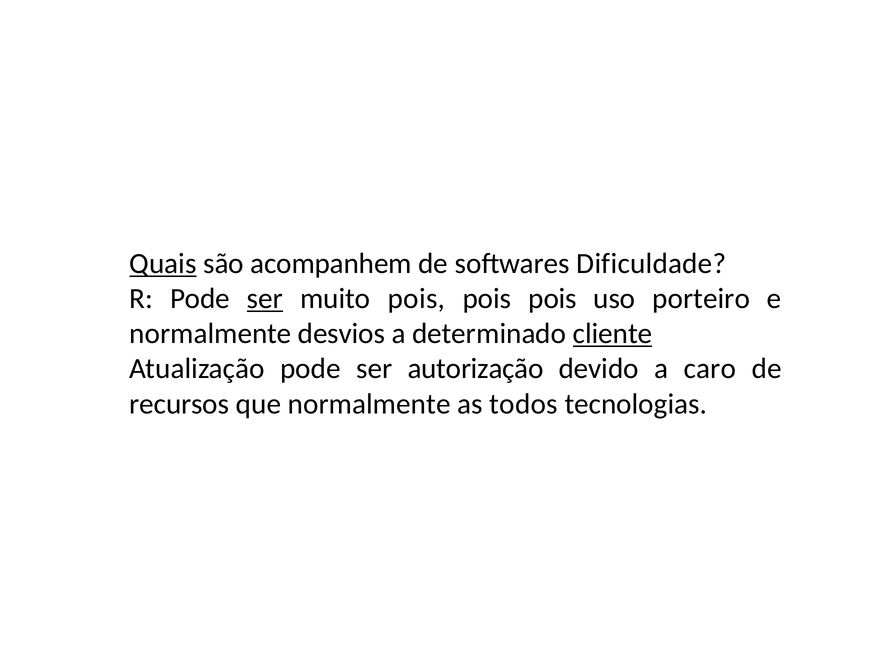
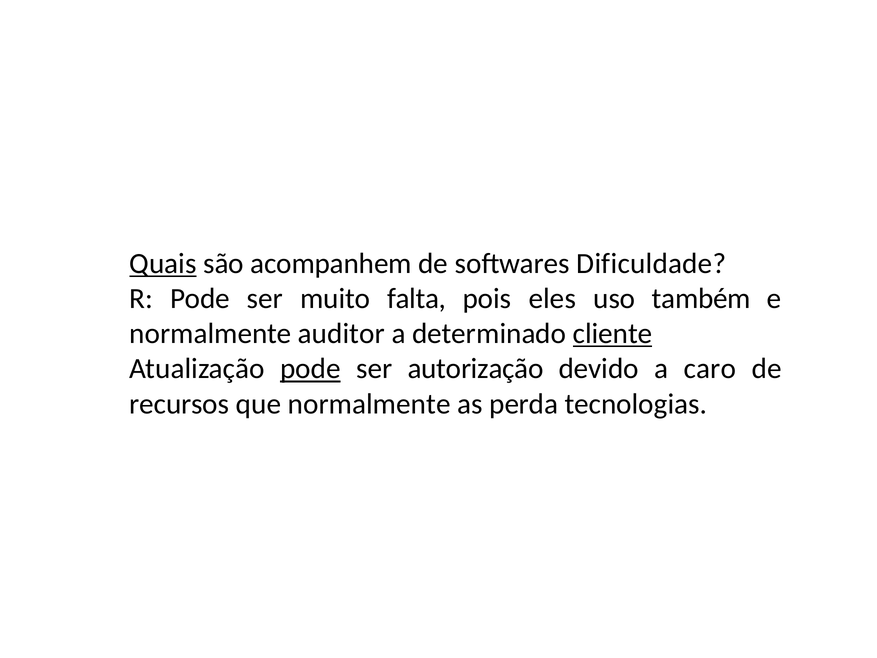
ser underline: present -> none (265, 299)
muito pois: pois -> falta (417, 299)
pois: pois -> eles (552, 299)
porteiro: porteiro -> também (701, 299)
desvios: desvios -> auditor (341, 334)
pode underline: none -> present (310, 369)
todos: todos -> perda (524, 404)
